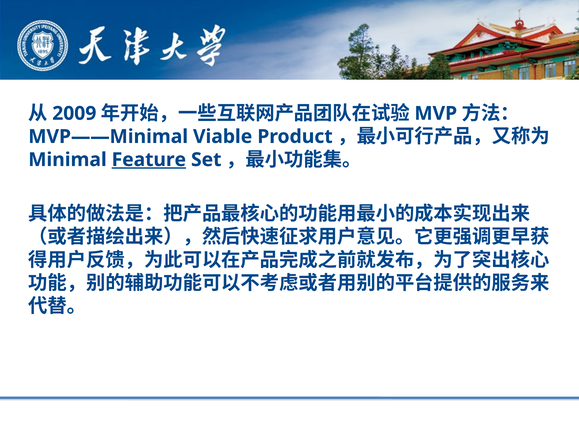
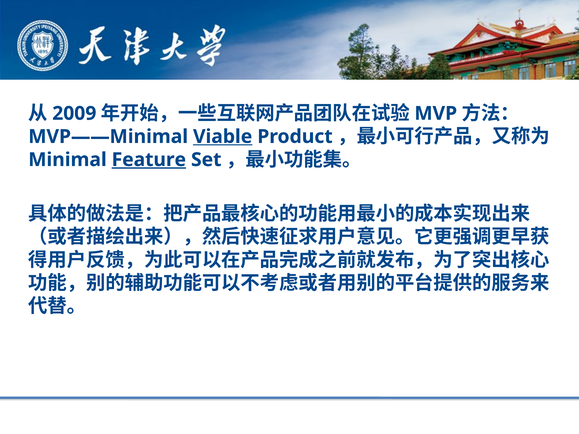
Viable underline: none -> present (223, 137)
